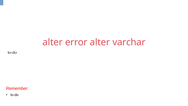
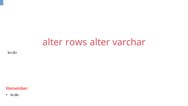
error: error -> rows (76, 42)
